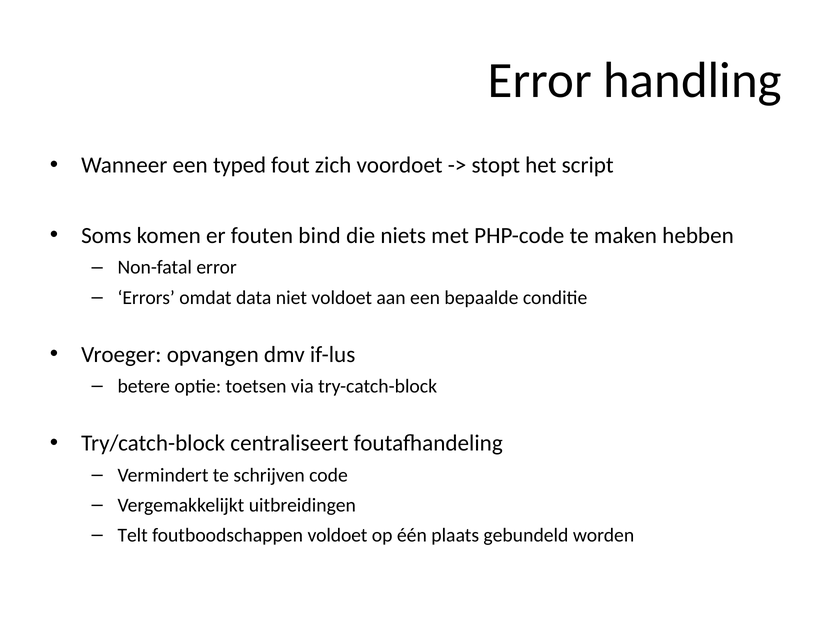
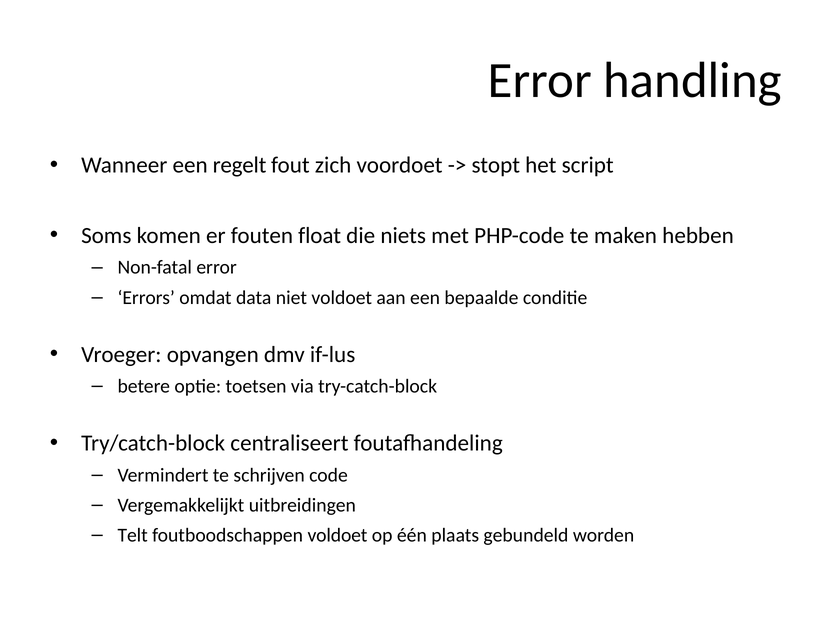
typed: typed -> regelt (240, 165)
bind: bind -> float (320, 236)
